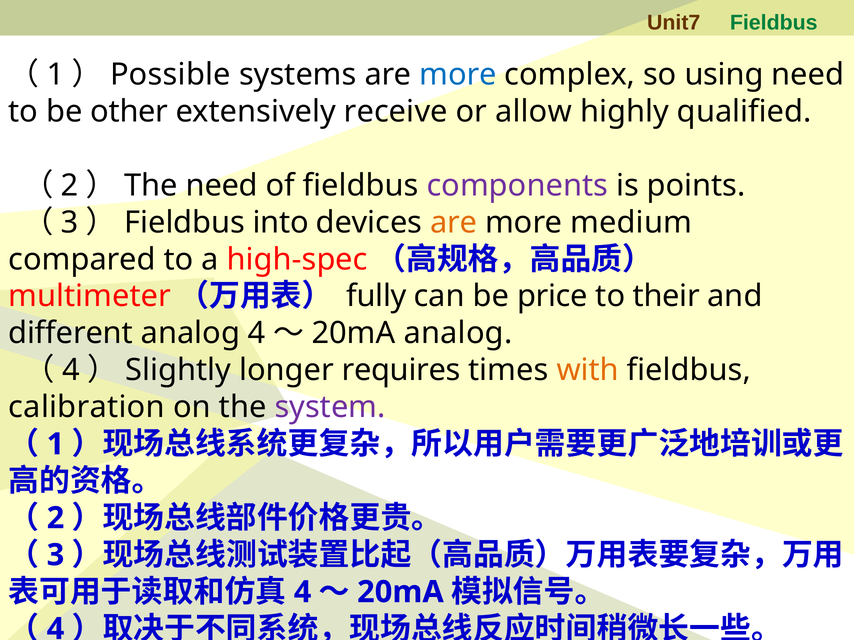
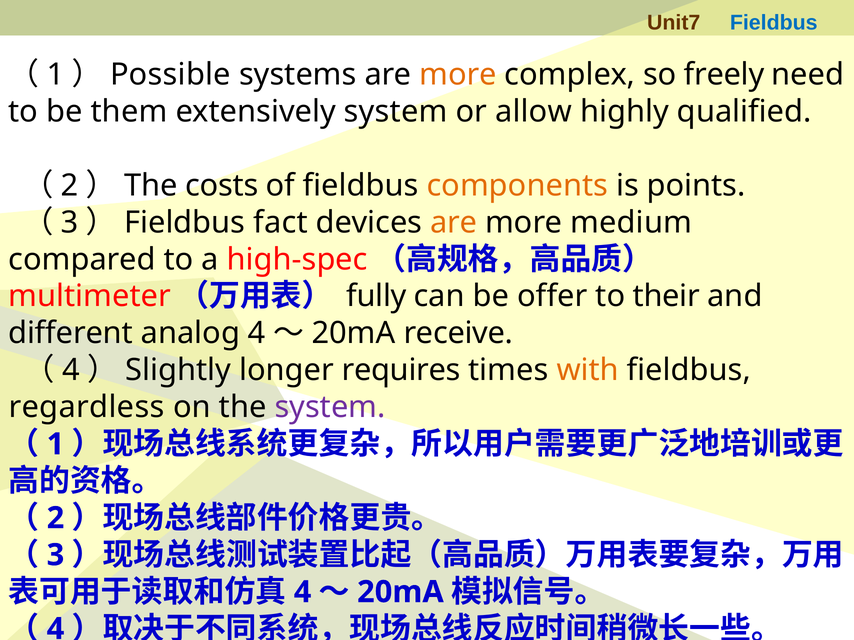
Fieldbus colour: green -> blue (774, 23)
more colour: blue -> orange (458, 75)
using: using -> freely (724, 75)
other: other -> them (129, 112)
extensively receive: receive -> system (396, 112)
The need: need -> costs (222, 186)
components colour: purple -> orange (517, 186)
into: into -> fact (281, 223)
price: price -> offer (552, 297)
analog: analog -> receive (458, 334)
calibration: calibration -> regardless (87, 408)
